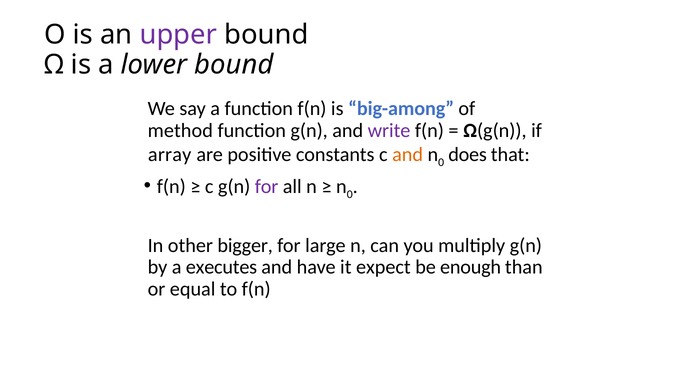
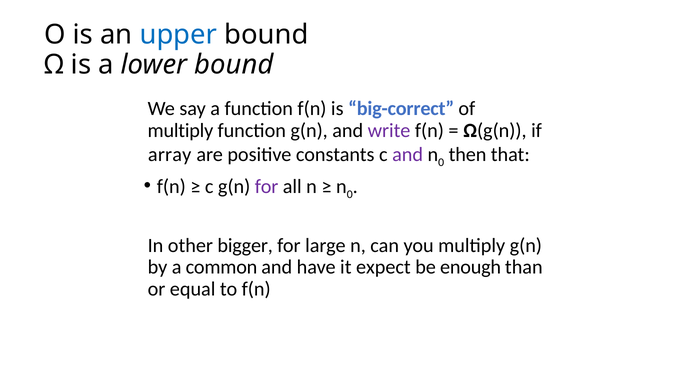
upper colour: purple -> blue (178, 35)
big-among: big-among -> big-correct (401, 109)
method: method -> multiply (180, 130)
and colour: orange -> purple (408, 155)
does: does -> then (468, 155)
executes: executes -> common (221, 267)
